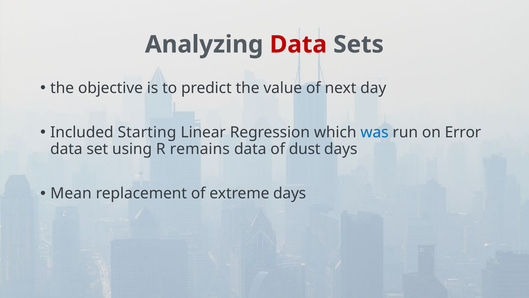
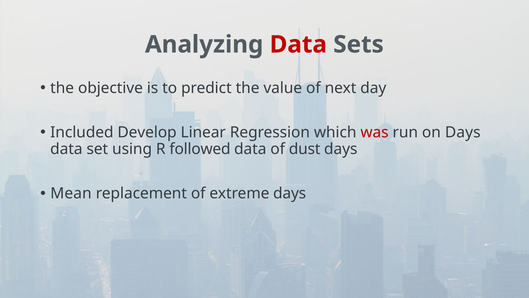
Starting: Starting -> Develop (147, 132)
was colour: blue -> red (375, 132)
on Error: Error -> Days (463, 132)
remains: remains -> followed (200, 149)
